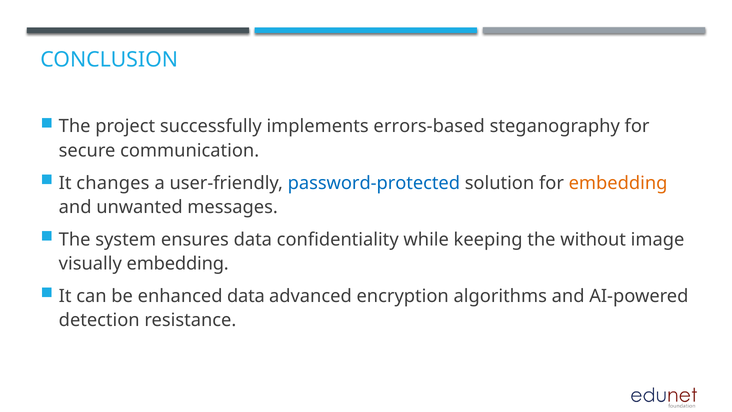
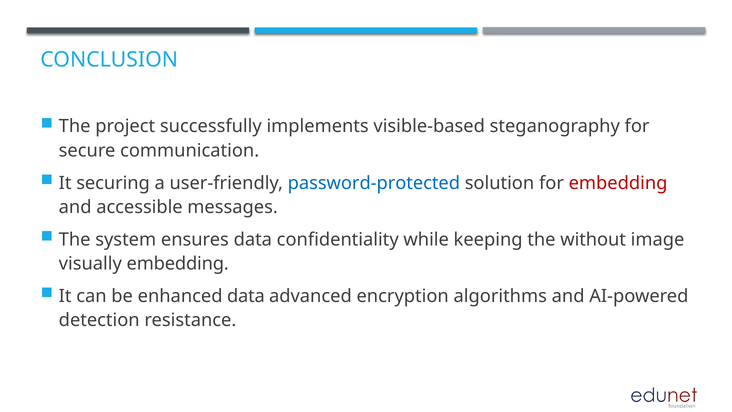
errors-based: errors-based -> visible-based (429, 126)
changes: changes -> securing (113, 183)
embedding colour: orange -> red (618, 183)
unwanted: unwanted -> accessible (139, 207)
